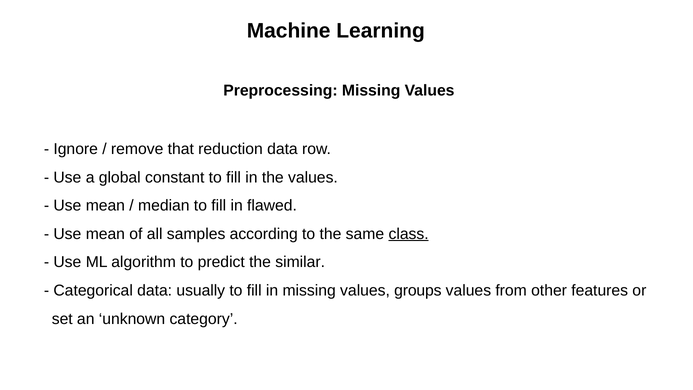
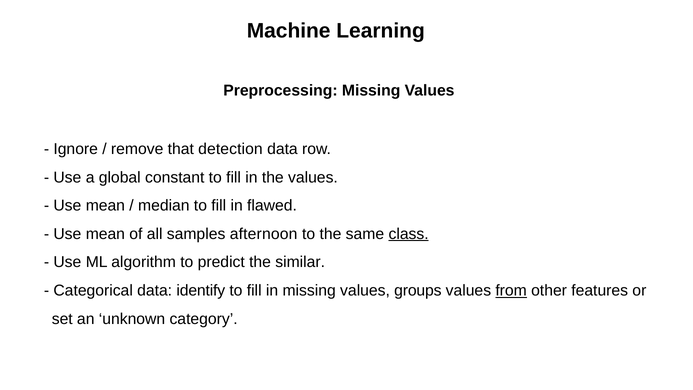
reduction: reduction -> detection (230, 149)
according: according -> afternoon (264, 234)
usually: usually -> identify (201, 290)
from underline: none -> present (511, 290)
